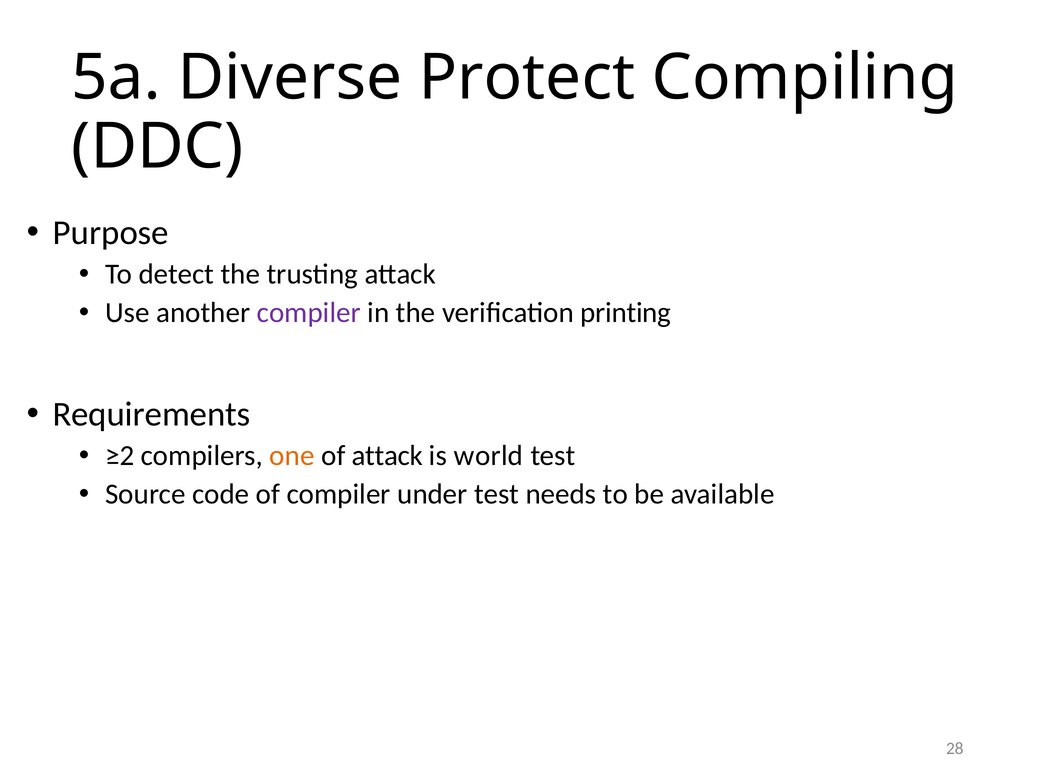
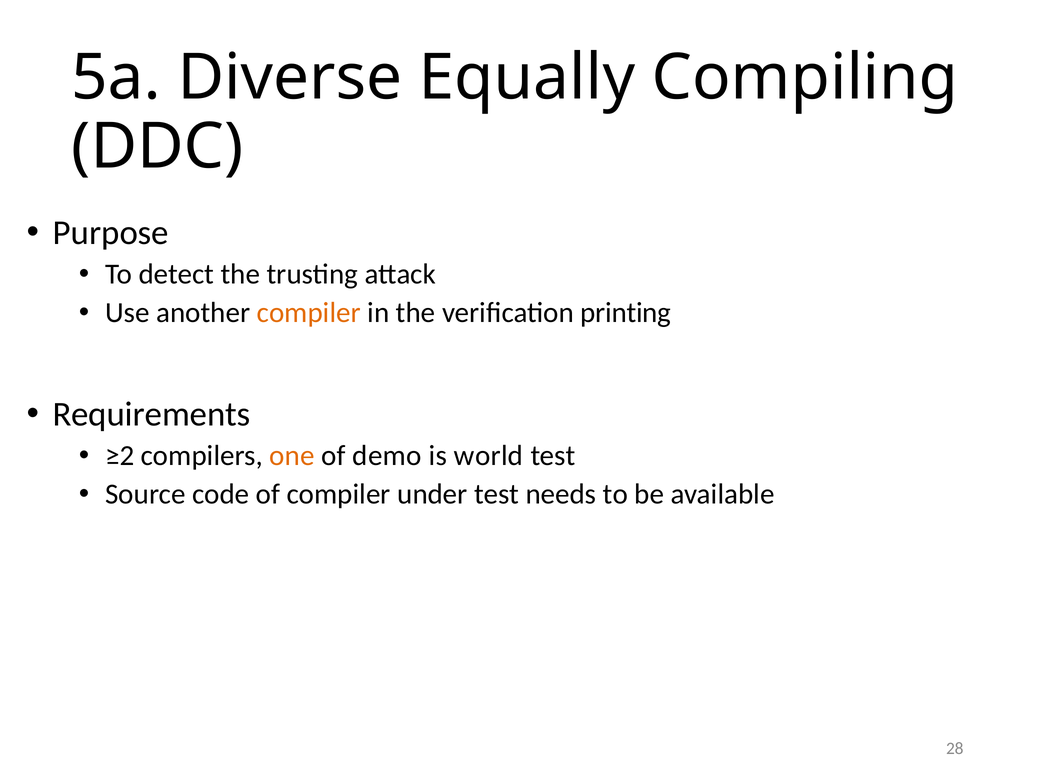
Protect: Protect -> Equally (527, 78)
compiler colour: purple -> orange (309, 313)
of attack: attack -> demo (387, 456)
